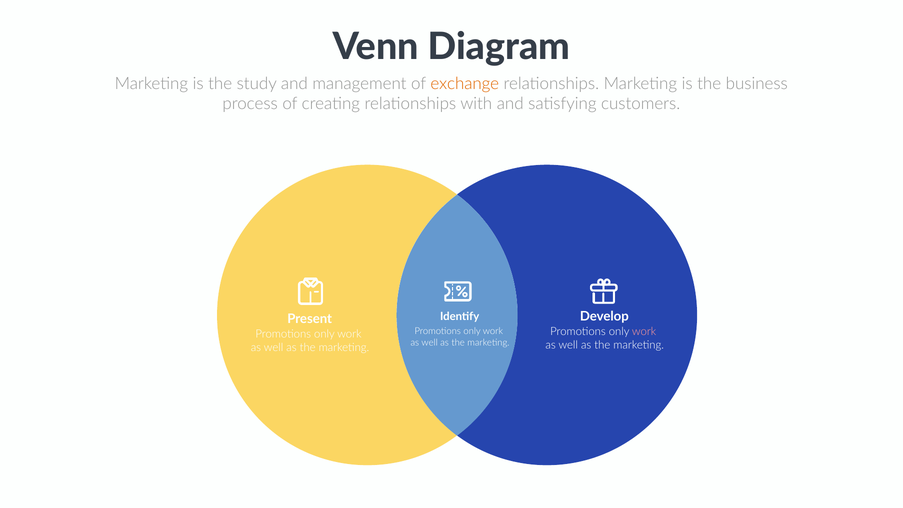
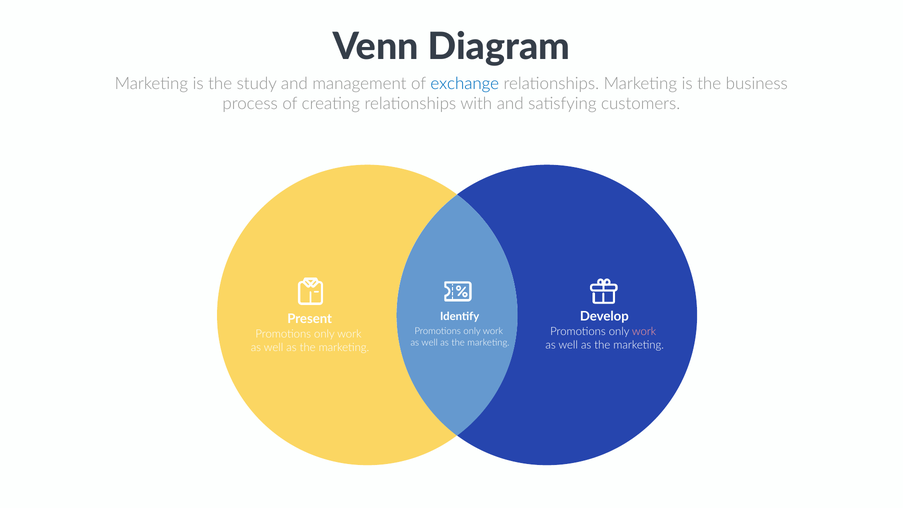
exchange colour: orange -> blue (465, 83)
